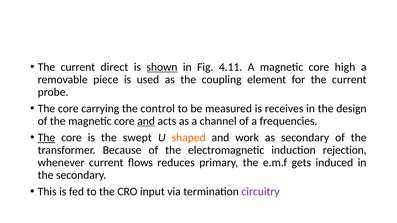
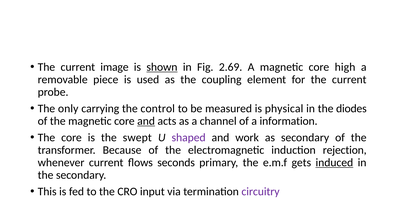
direct: direct -> image (114, 67)
4.11: 4.11 -> 2.69 (231, 67)
core: core -> only (68, 109)
receives: receives -> physical (284, 109)
design: design -> diodes (351, 109)
frequencies: frequencies -> information (289, 121)
The underline: present -> none (46, 138)
shaped colour: orange -> purple (189, 138)
reduces: reduces -> seconds (176, 163)
induced underline: none -> present (334, 163)
